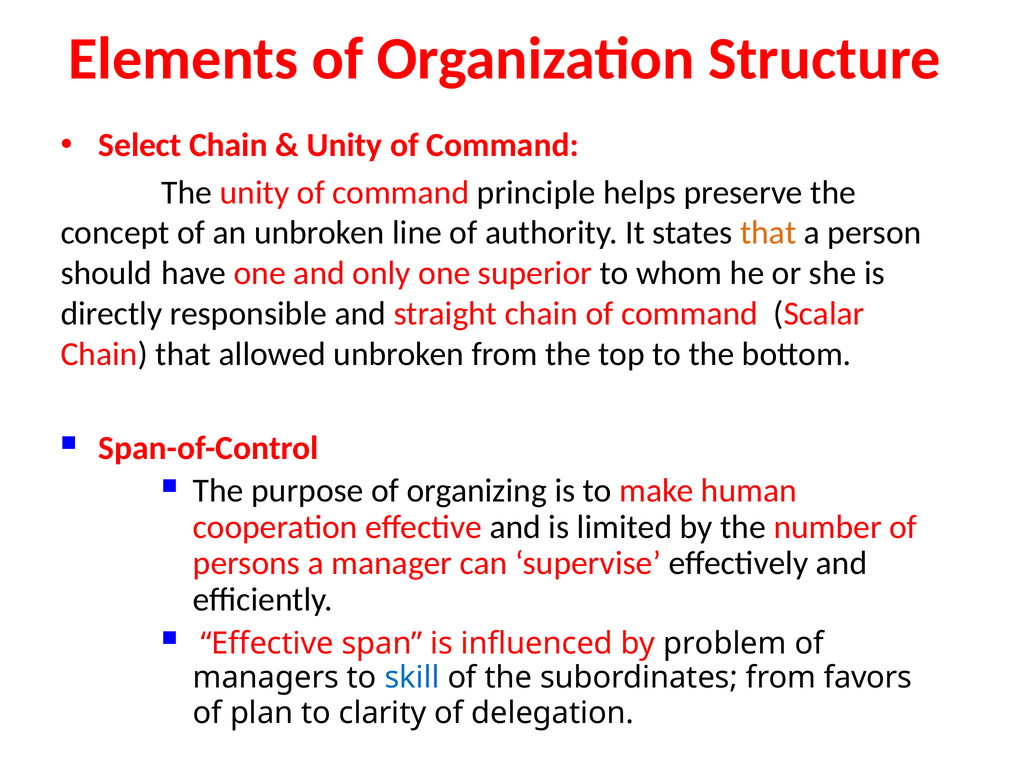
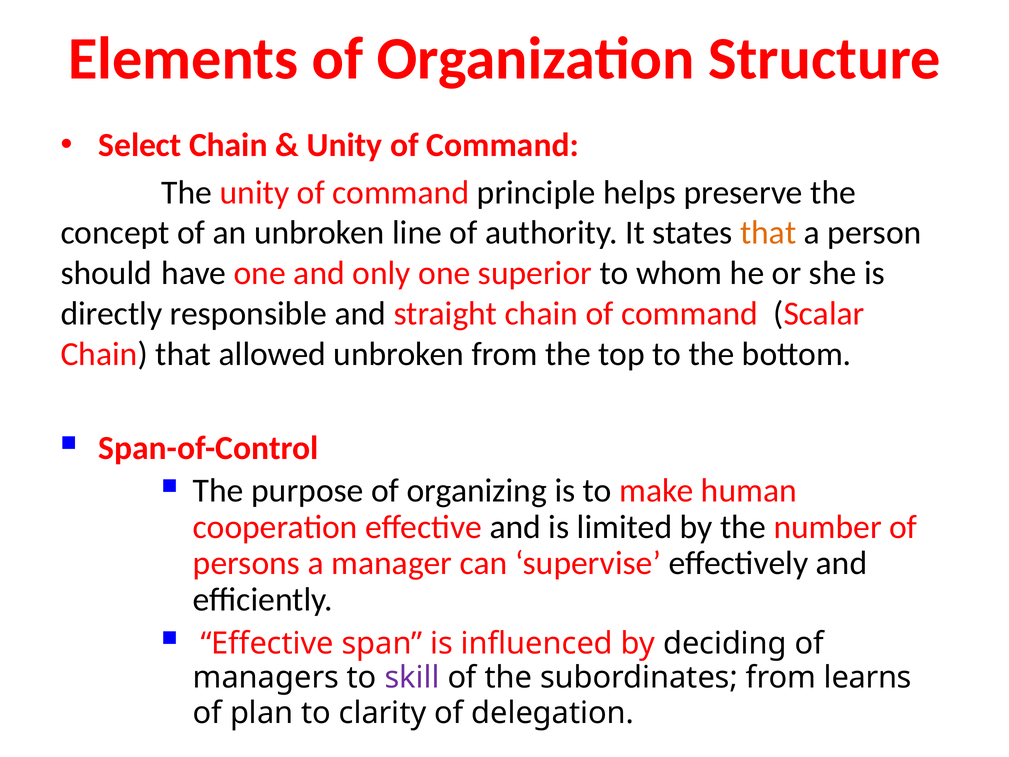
problem: problem -> deciding (725, 643)
skill colour: blue -> purple (412, 677)
favors: favors -> learns (868, 677)
